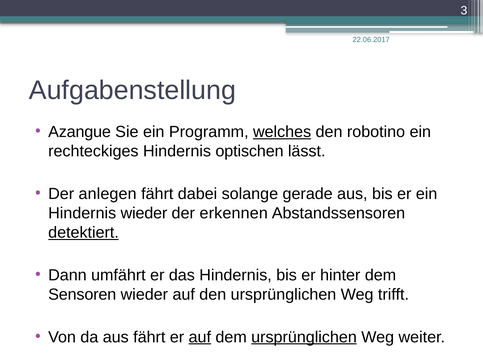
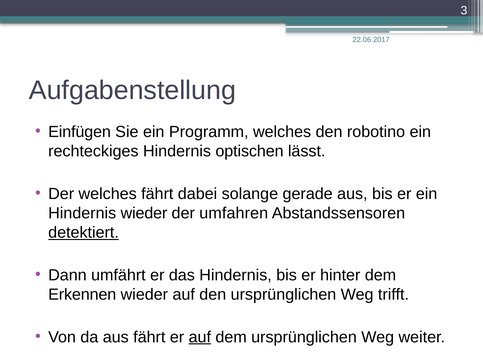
Azangue: Azangue -> Einfügen (80, 132)
welches underline: present -> none (282, 132)
Der anlegen: anlegen -> welches (108, 194)
erkennen: erkennen -> umfahren (234, 213)
Sensoren: Sensoren -> Erkennen (82, 295)
ursprünglichen underline: present -> none (304, 337)
